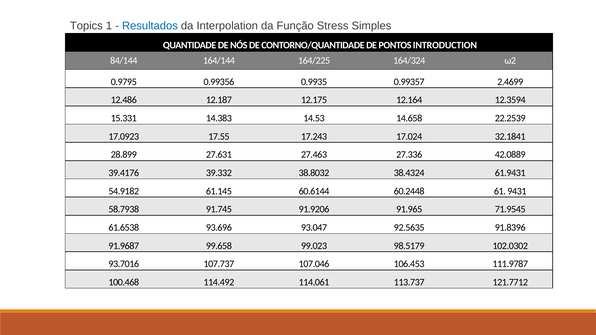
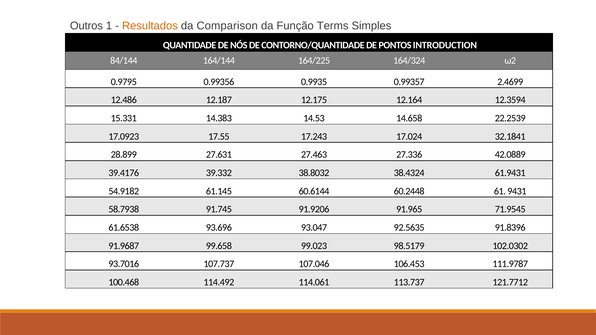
Topics: Topics -> Outros (86, 26)
Resultados colour: blue -> orange (150, 26)
Interpolation: Interpolation -> Comparison (227, 26)
Stress: Stress -> Terms (333, 26)
